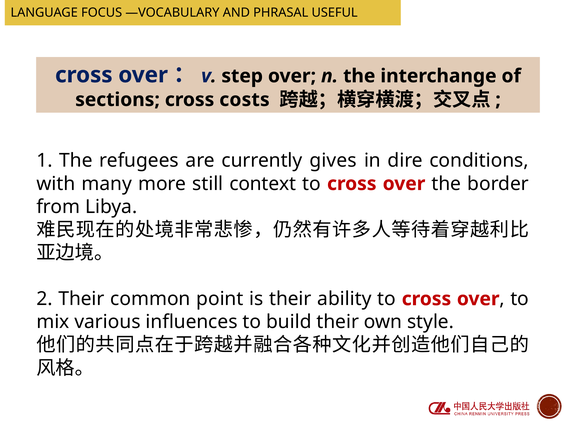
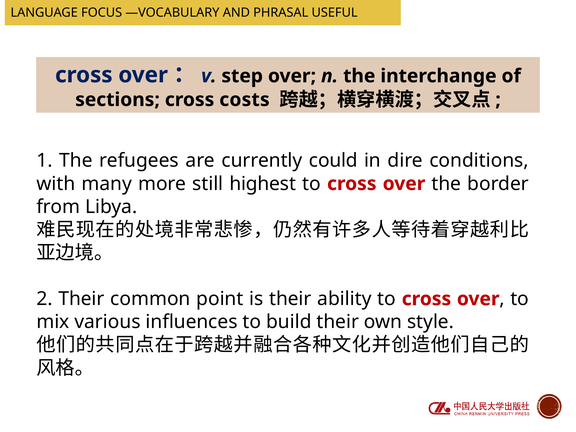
gives: gives -> could (333, 161)
context: context -> highest (263, 184)
